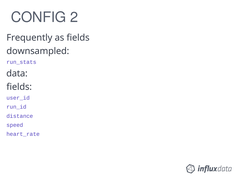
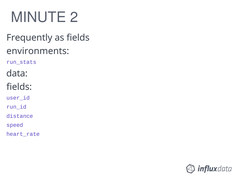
CONFIG: CONFIG -> MINUTE (38, 17)
downsampled: downsampled -> environments (38, 51)
